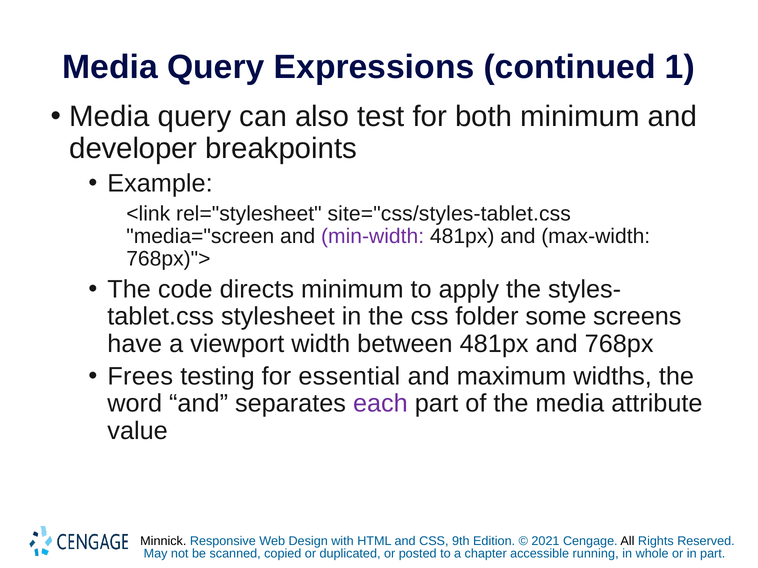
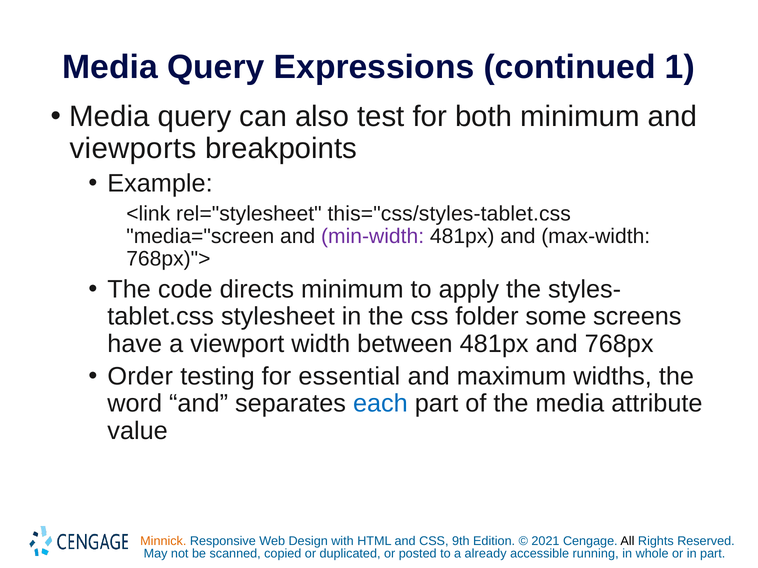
developer: developer -> viewports (133, 149)
site="css/styles-tablet.css: site="css/styles-tablet.css -> this="css/styles-tablet.css (449, 214)
Frees: Frees -> Order (140, 377)
each colour: purple -> blue (380, 404)
Minnick colour: black -> orange (163, 542)
chapter: chapter -> already (486, 554)
